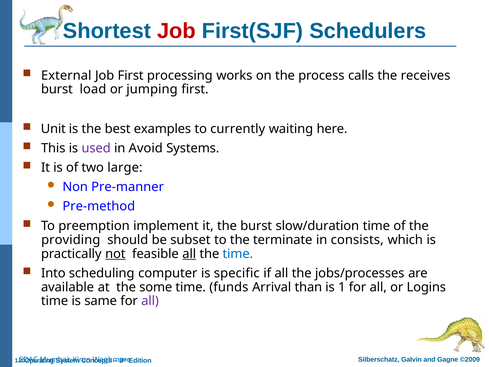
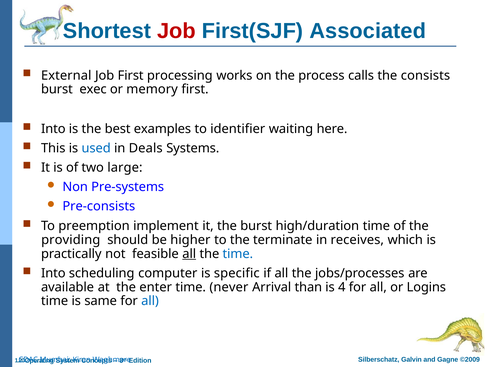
Schedulers: Schedulers -> Associated (368, 31)
receives: receives -> consists (425, 75)
load: load -> exec (93, 89)
jumping: jumping -> memory (152, 89)
Unit: Unit -> Into (53, 129)
currently: currently -> identifier (238, 129)
used colour: purple -> blue (96, 148)
Avoid: Avoid -> Deals (146, 148)
Pre-manner: Pre-manner -> Pre-systems (128, 187)
Pre-method: Pre-method -> Pre-consists (99, 206)
slow/duration: slow/duration -> high/duration (317, 226)
subset: subset -> higher (190, 240)
consists: consists -> receives (357, 240)
not underline: present -> none (115, 254)
some: some -> enter (156, 287)
funds: funds -> never (229, 287)
1: 1 -> 4 (342, 287)
all colour: purple -> blue (150, 301)
